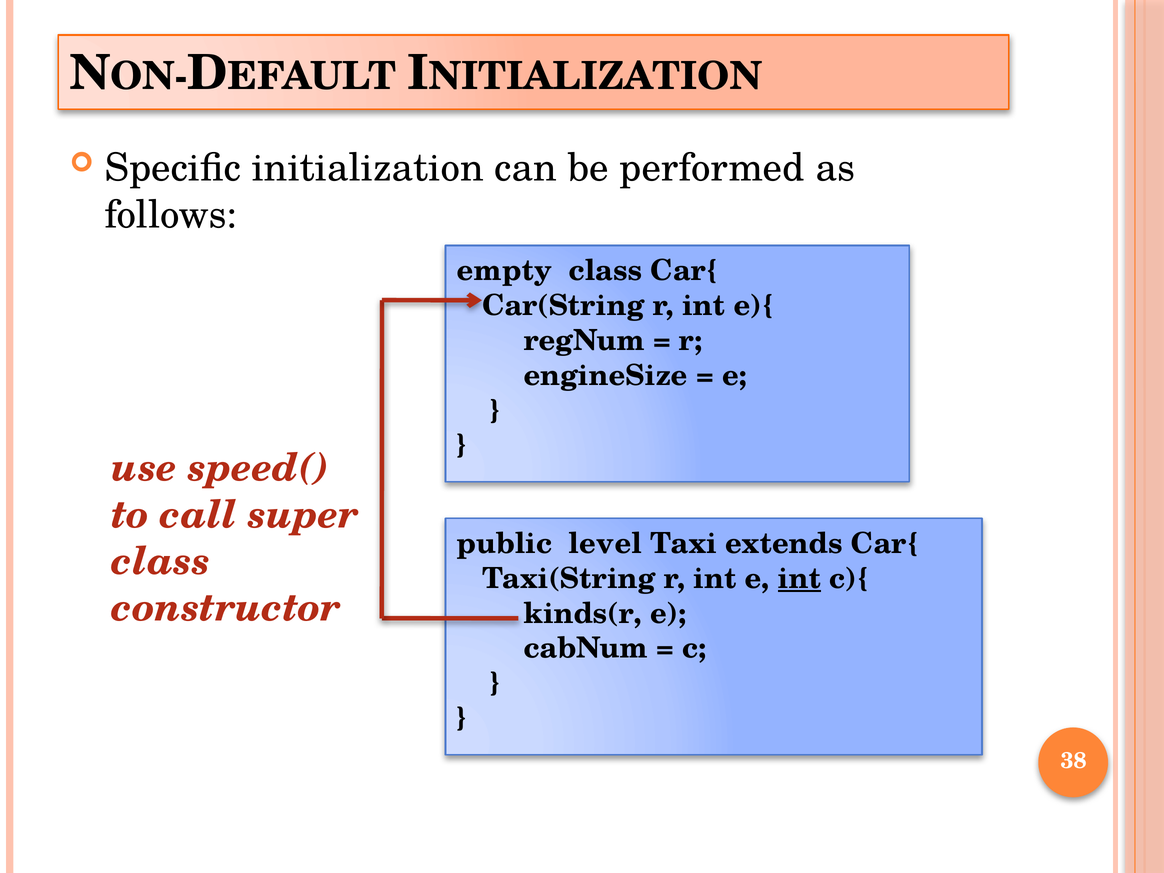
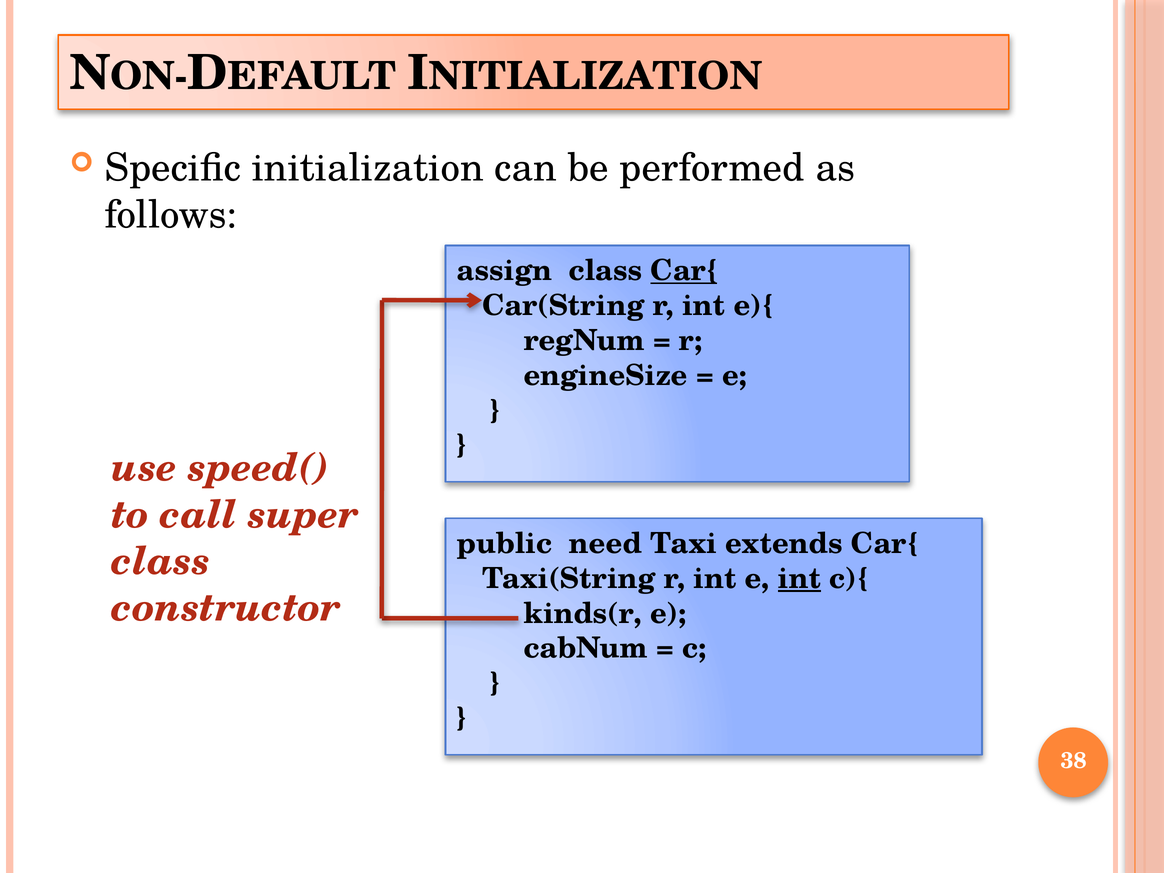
empty: empty -> assign (505, 271)
Car{ underline: none -> present (684, 271)
level: level -> need (605, 544)
